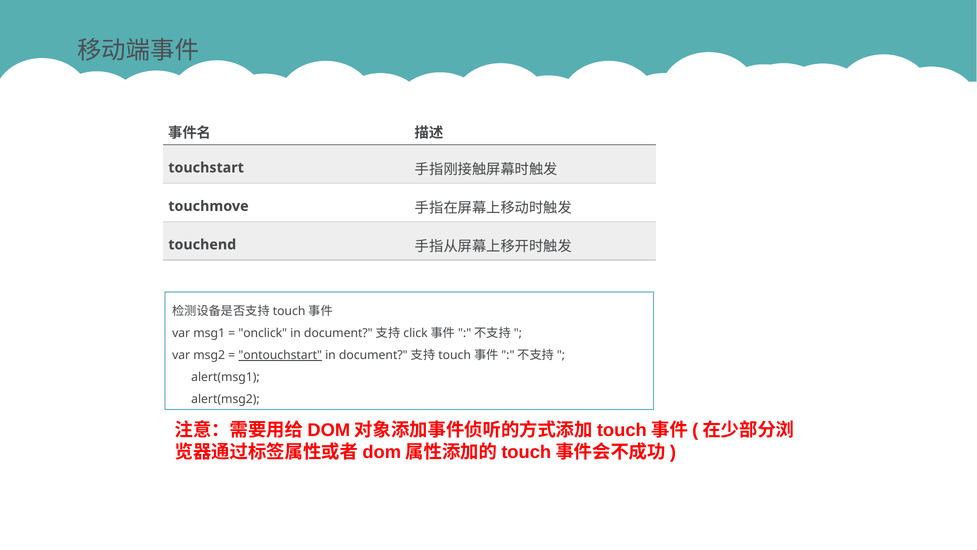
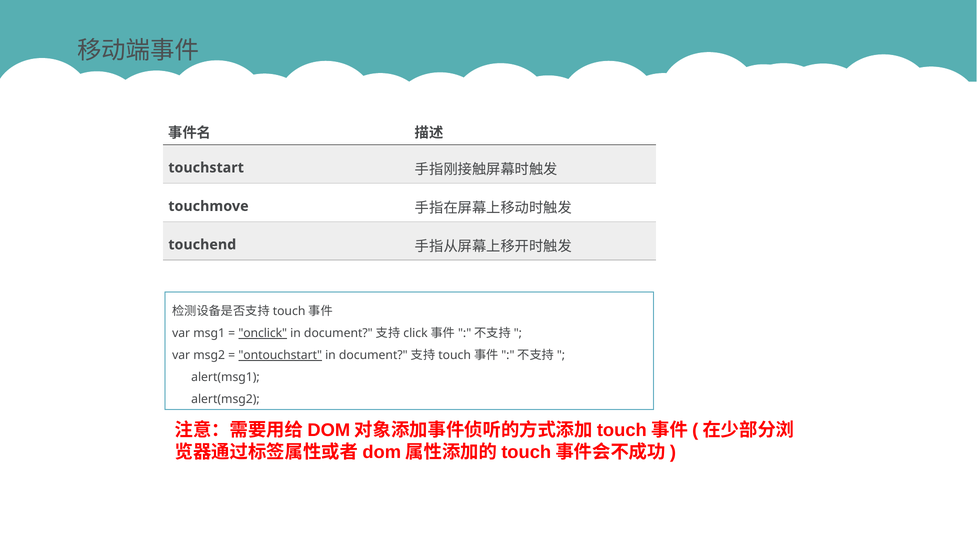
onclick underline: none -> present (263, 333)
